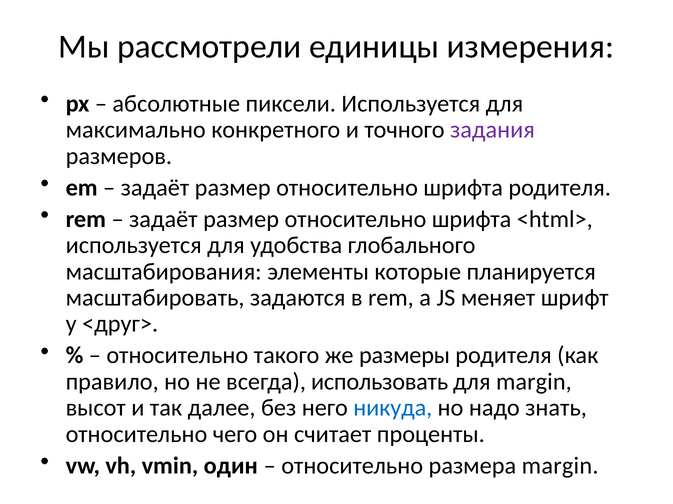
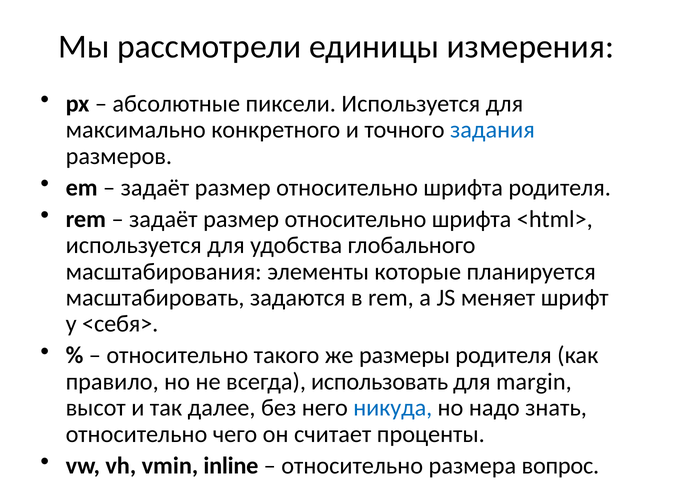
задания colour: purple -> blue (492, 130)
<друг>: <друг> -> <себя> (120, 324)
один: один -> inline (231, 466)
размера margin: margin -> вопрос (560, 466)
